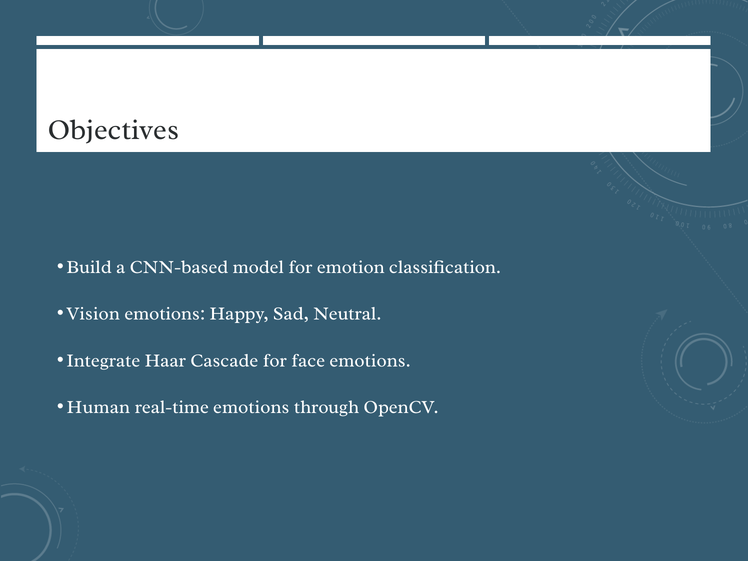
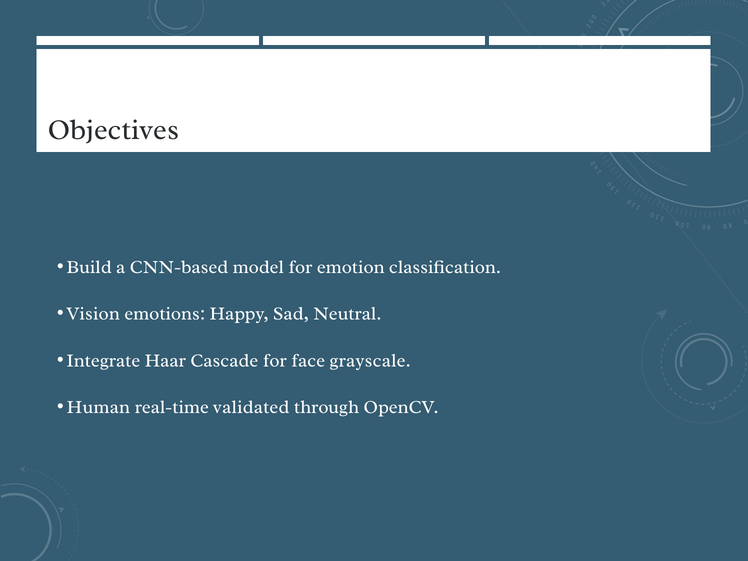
face emotions: emotions -> grayscale (370, 360)
real-time emotions: emotions -> validated (251, 407)
